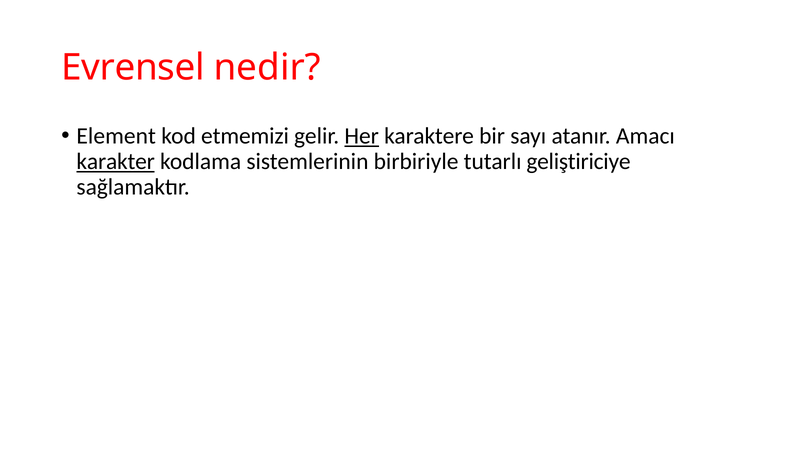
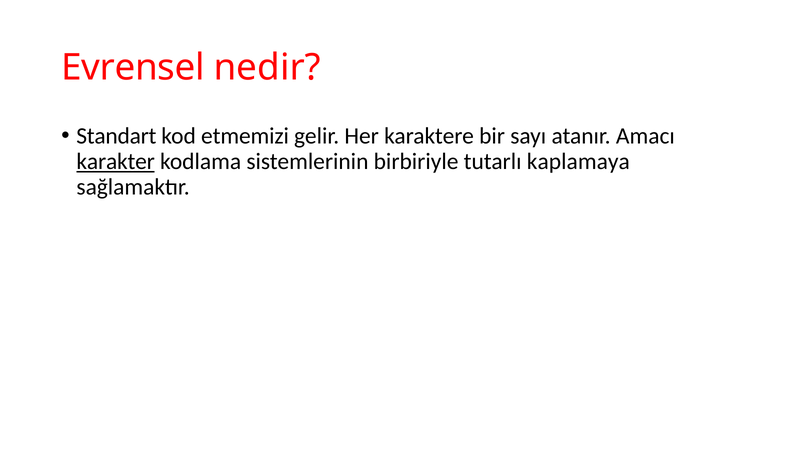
Element: Element -> Standart (116, 136)
Her underline: present -> none (362, 136)
geliştiriciye: geliştiriciye -> kaplamaya (578, 161)
